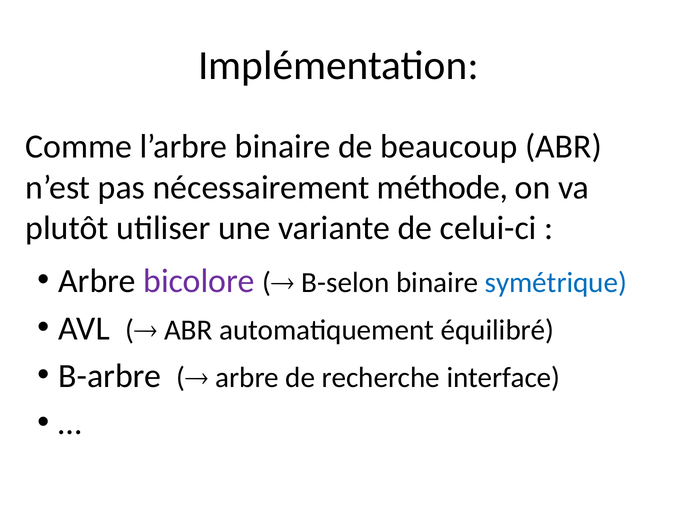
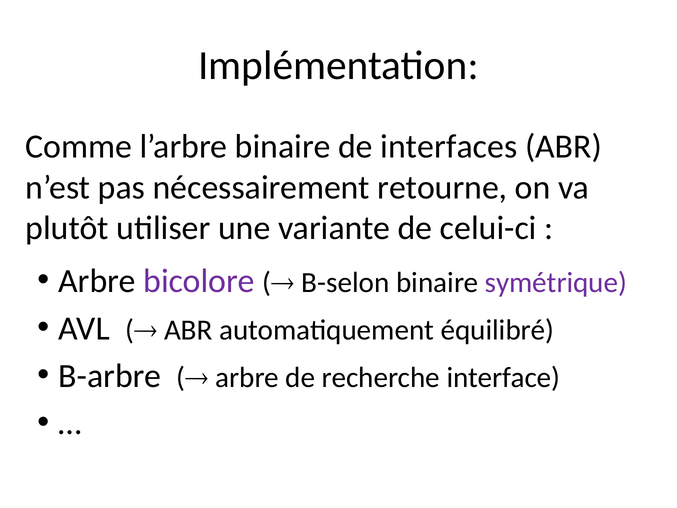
beaucoup: beaucoup -> interfaces (449, 147)
méthode: méthode -> retourne (442, 187)
symétrique colour: blue -> purple (556, 282)
